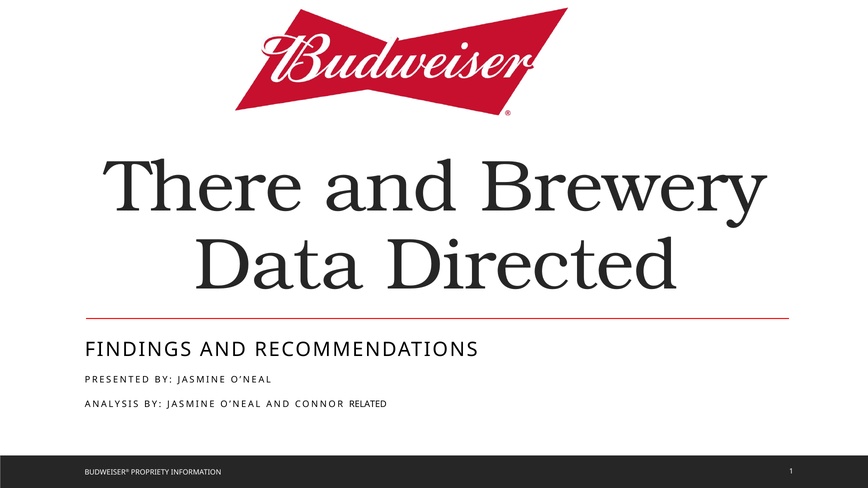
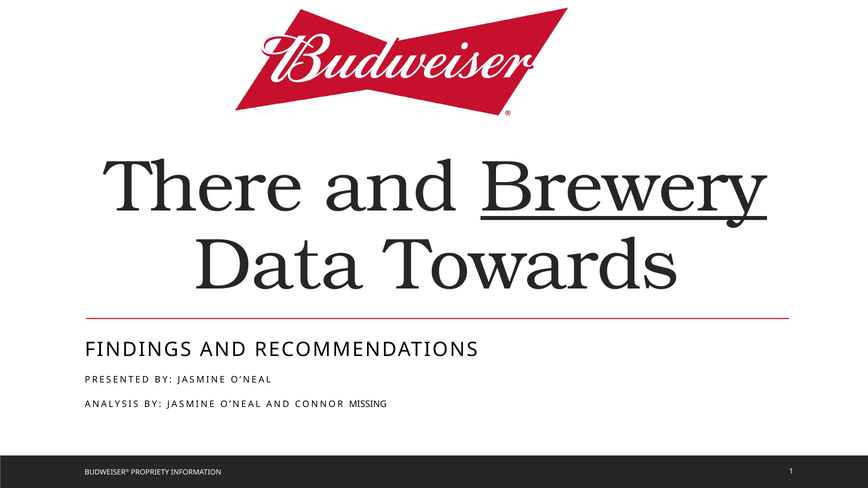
Brewery underline: none -> present (624, 187)
Directed: Directed -> Towards (532, 265)
RELATED: RELATED -> MISSING (368, 405)
